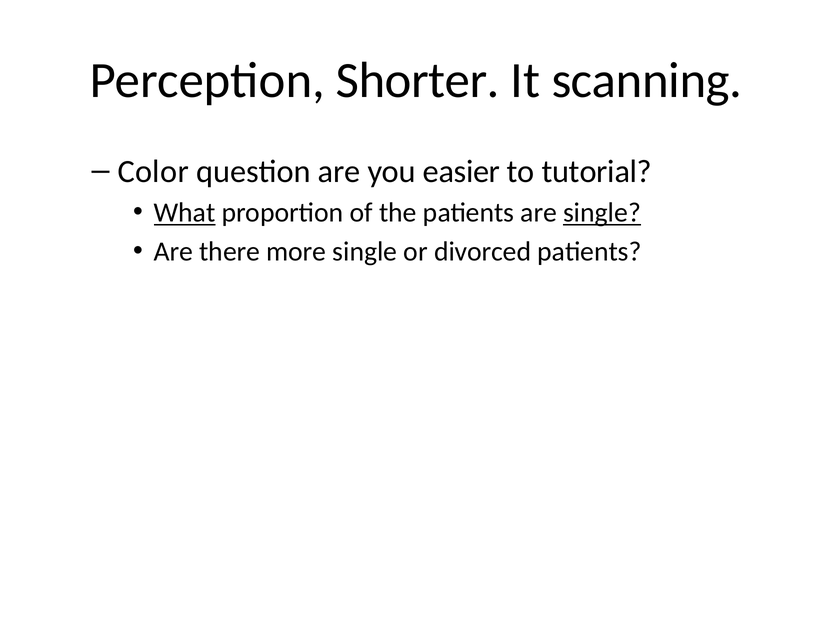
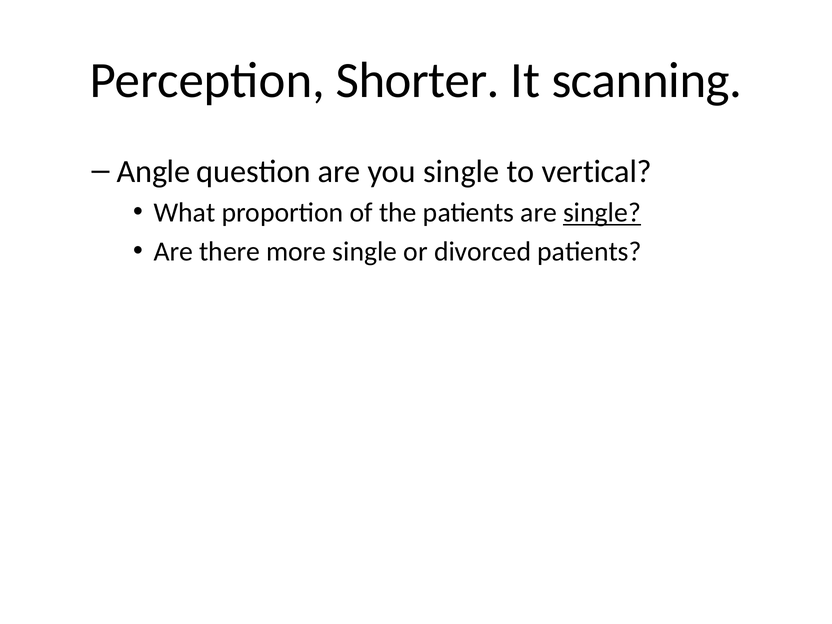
Color: Color -> Angle (154, 171)
you easier: easier -> single (461, 171)
tutorial: tutorial -> vertical (597, 171)
What underline: present -> none (185, 213)
